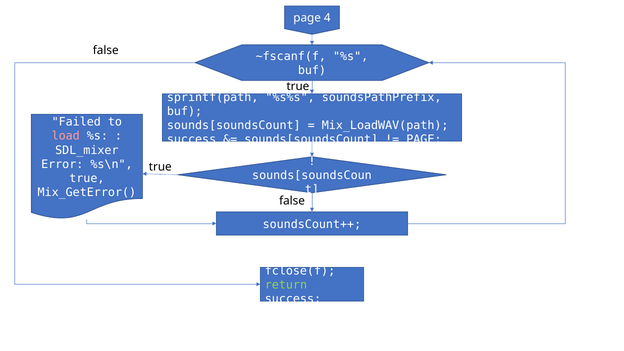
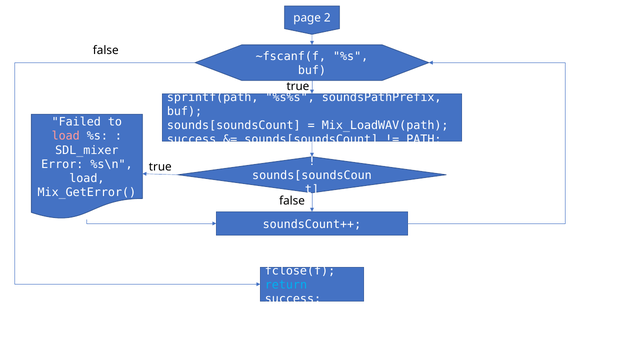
4: 4 -> 2 (327, 18)
PAGE: PAGE -> PATH (424, 139)
true: true -> load (87, 178)
return colour: light green -> light blue (286, 285)
